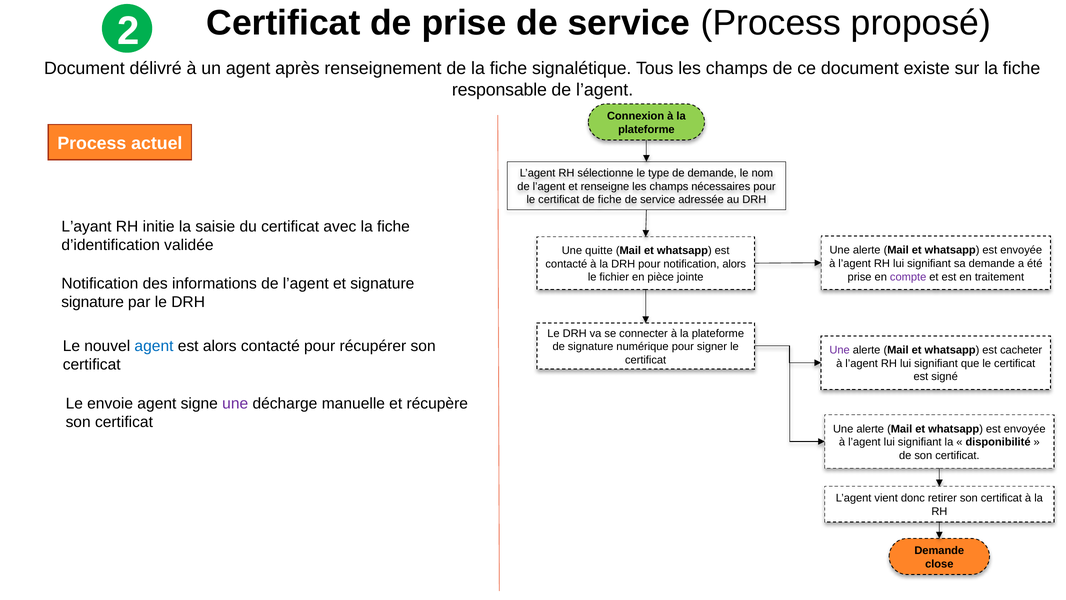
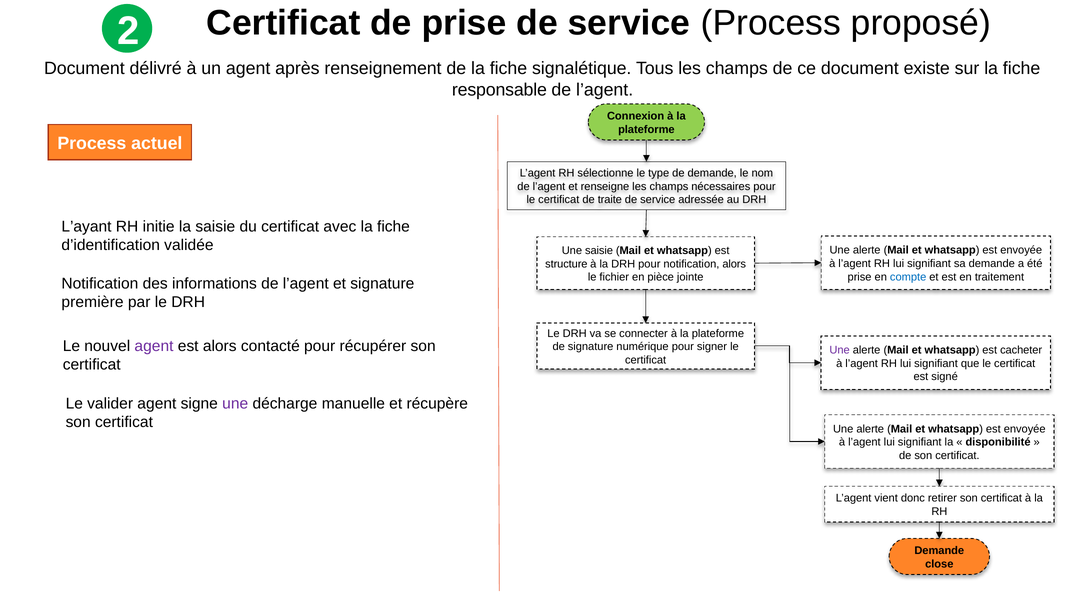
de fiche: fiche -> traite (610, 200)
Une quitte: quitte -> saisie (599, 250)
contacté: contacté -> structure (566, 264)
compte colour: purple -> blue (908, 277)
signature: signature -> première (92, 302)
agent colour: blue -> purple (154, 346)
envoie: envoie -> valider (110, 403)
